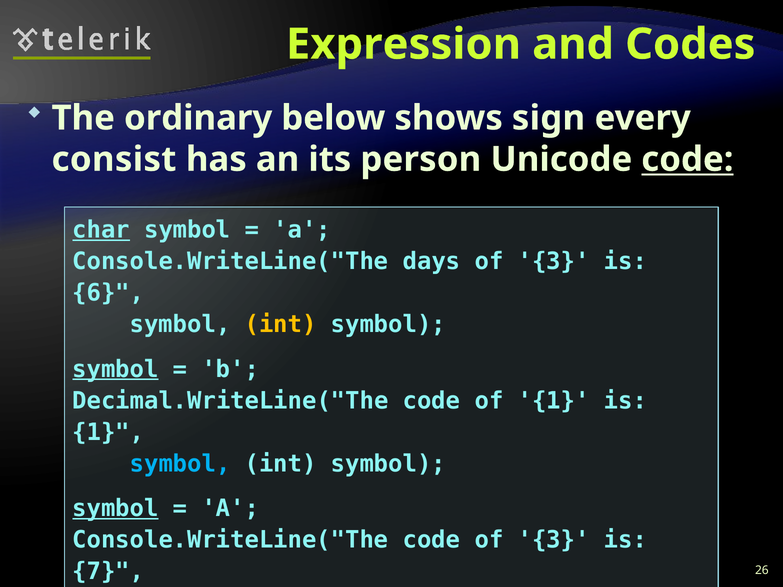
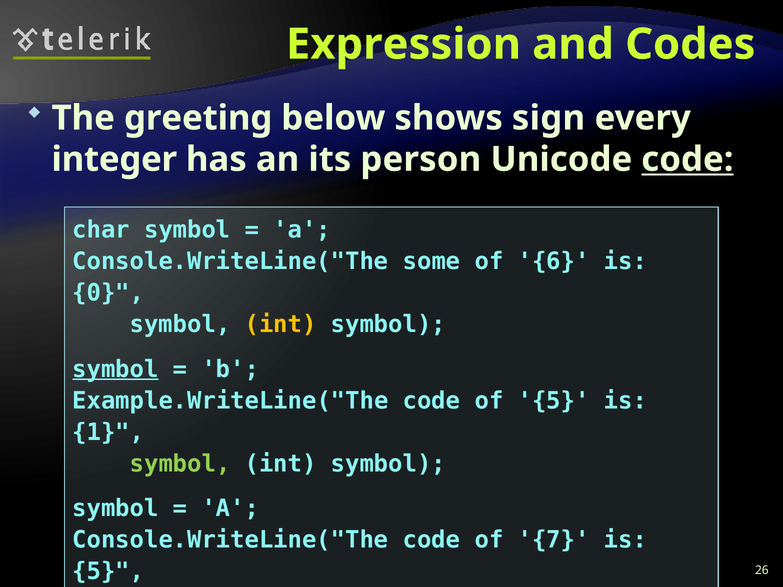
ordinary: ordinary -> greeting (198, 118)
consist: consist -> integer (114, 159)
char underline: present -> none (101, 230)
days: days -> some (432, 262)
3: 3 -> 6 (554, 262)
6: 6 -> 0 (108, 293)
Decimal.WriteLine("The: Decimal.WriteLine("The -> Example.WriteLine("The (230, 401)
of 1: 1 -> 5 (554, 401)
symbol colour: light blue -> light green (180, 464)
symbol underline: present -> none (115, 509)
code of 3: 3 -> 7 (554, 540)
7: 7 -> 5 (108, 572)
